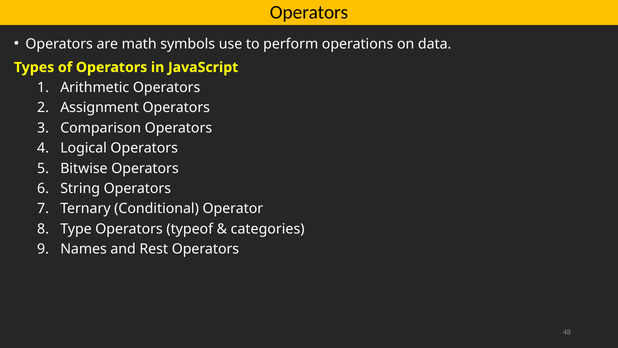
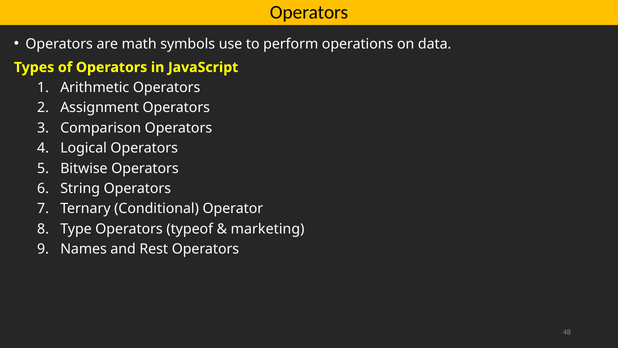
categories: categories -> marketing (268, 229)
